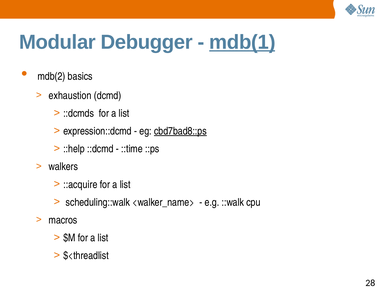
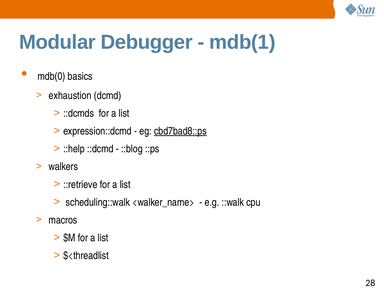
mdb(1 underline: present -> none (242, 42)
mdb(2: mdb(2 -> mdb(0 (51, 76)
::time: ::time -> ::blog (132, 149)
::acquire: ::acquire -> ::retrieve (80, 184)
